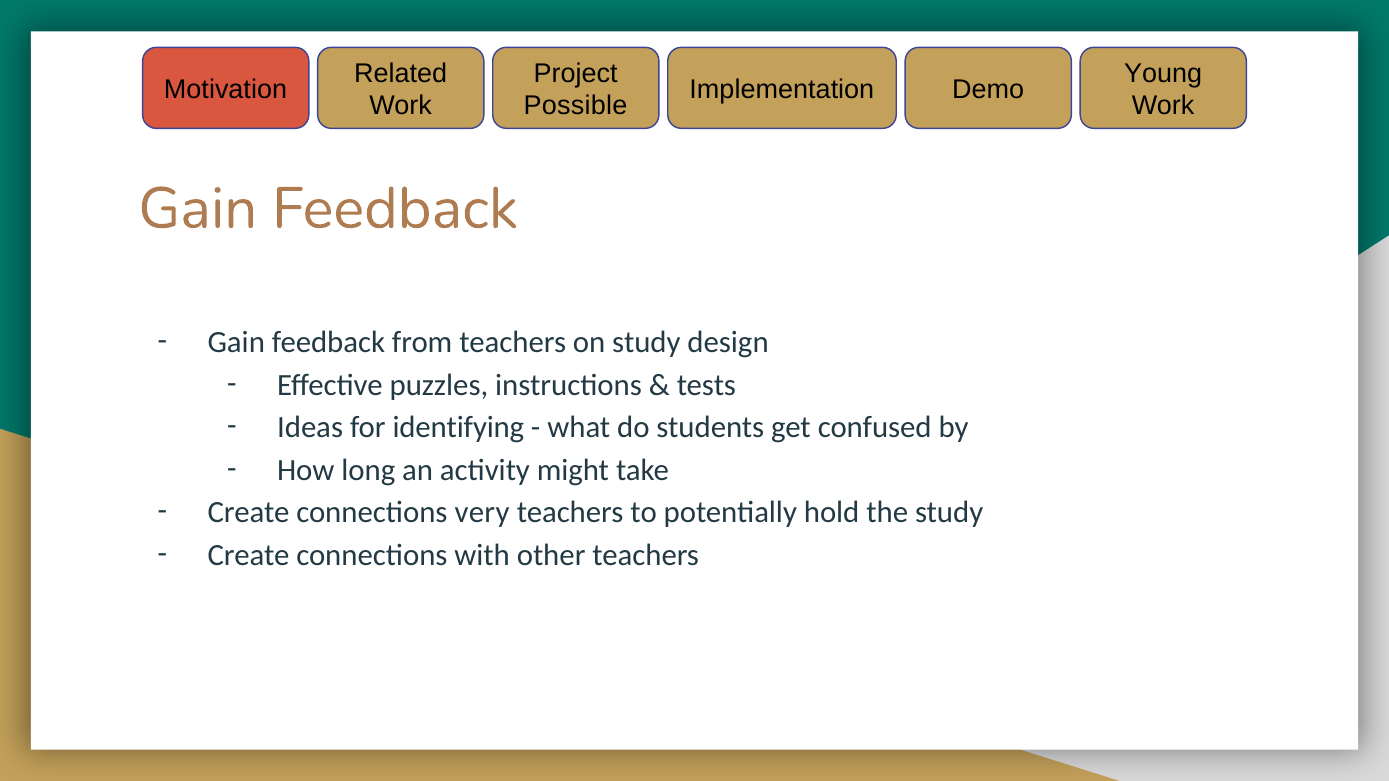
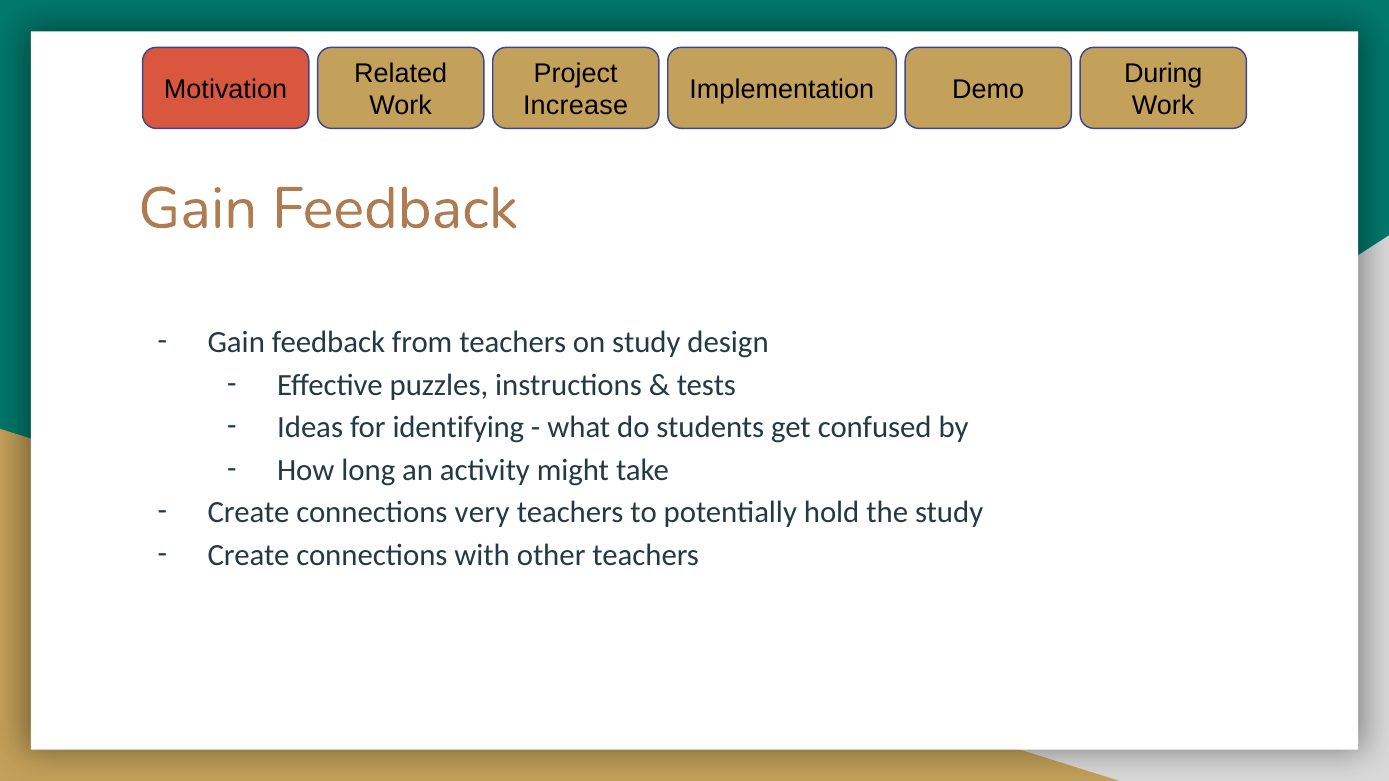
Young: Young -> During (1163, 73)
Possible: Possible -> Increase (576, 106)
